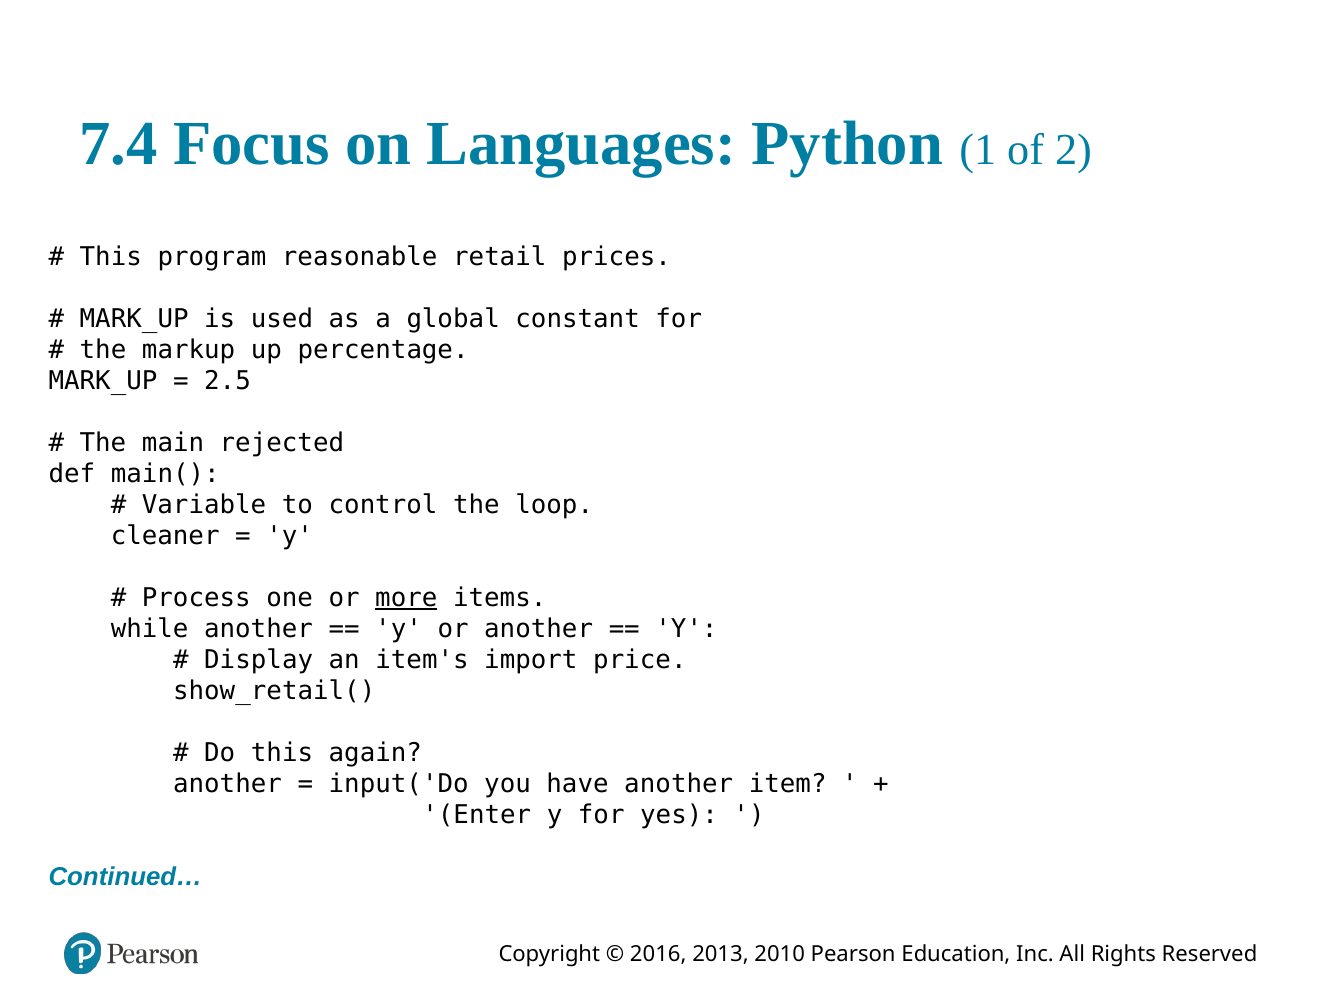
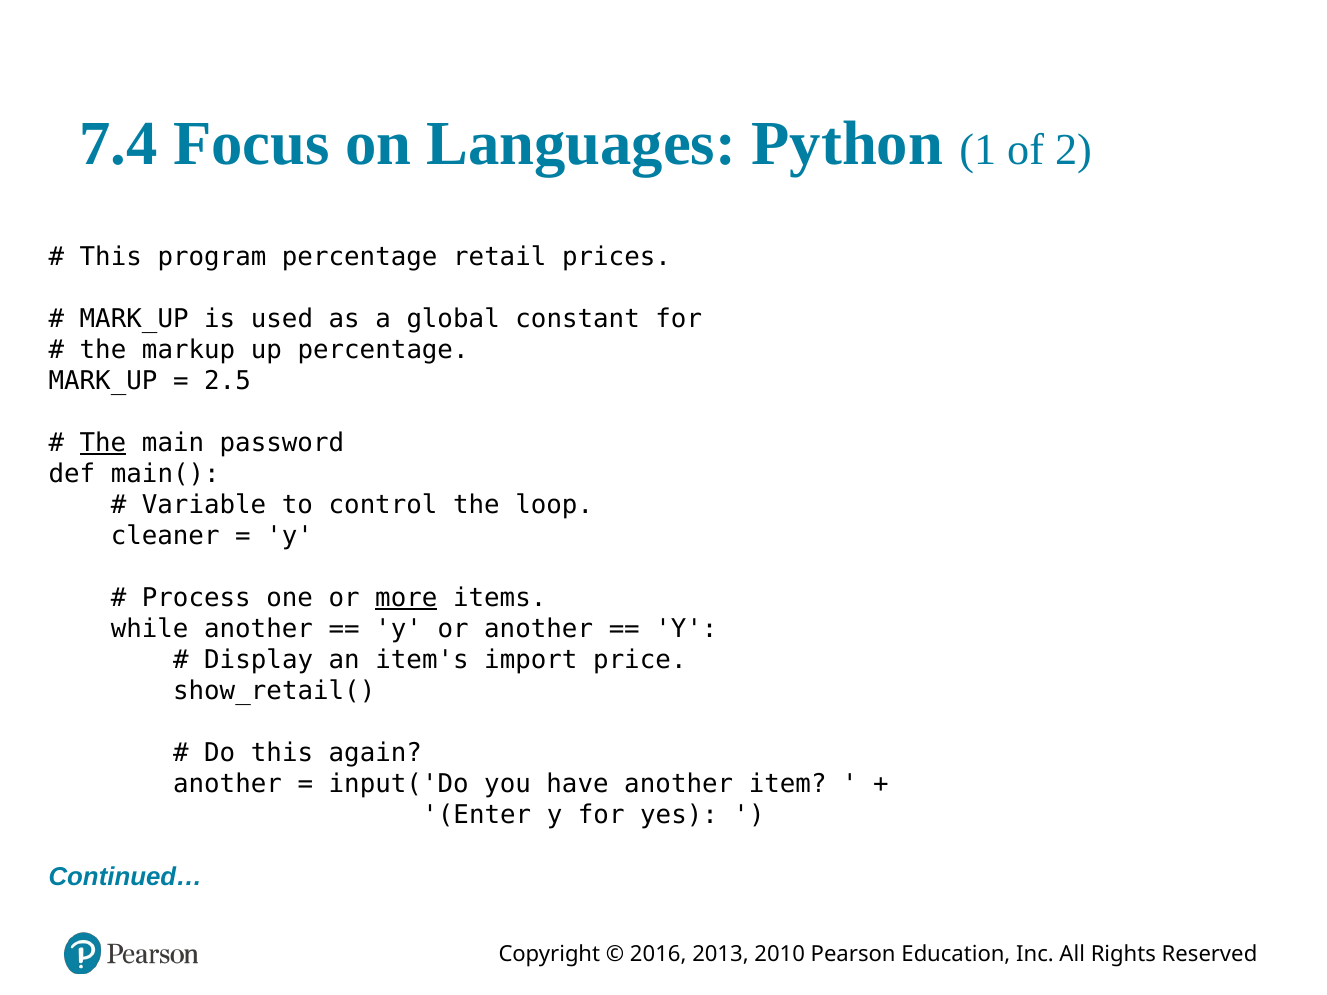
program reasonable: reasonable -> percentage (360, 257)
The underline: none -> present (103, 443)
rejected: rejected -> password (282, 443)
